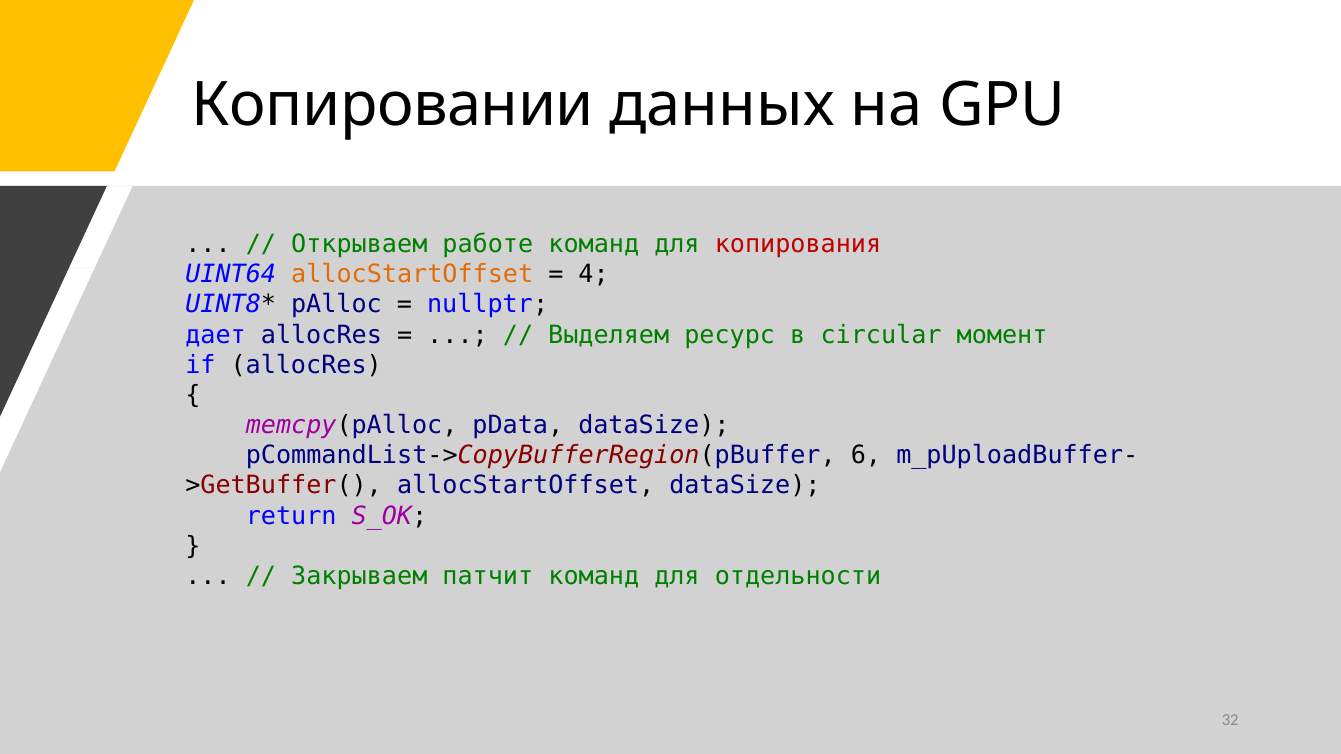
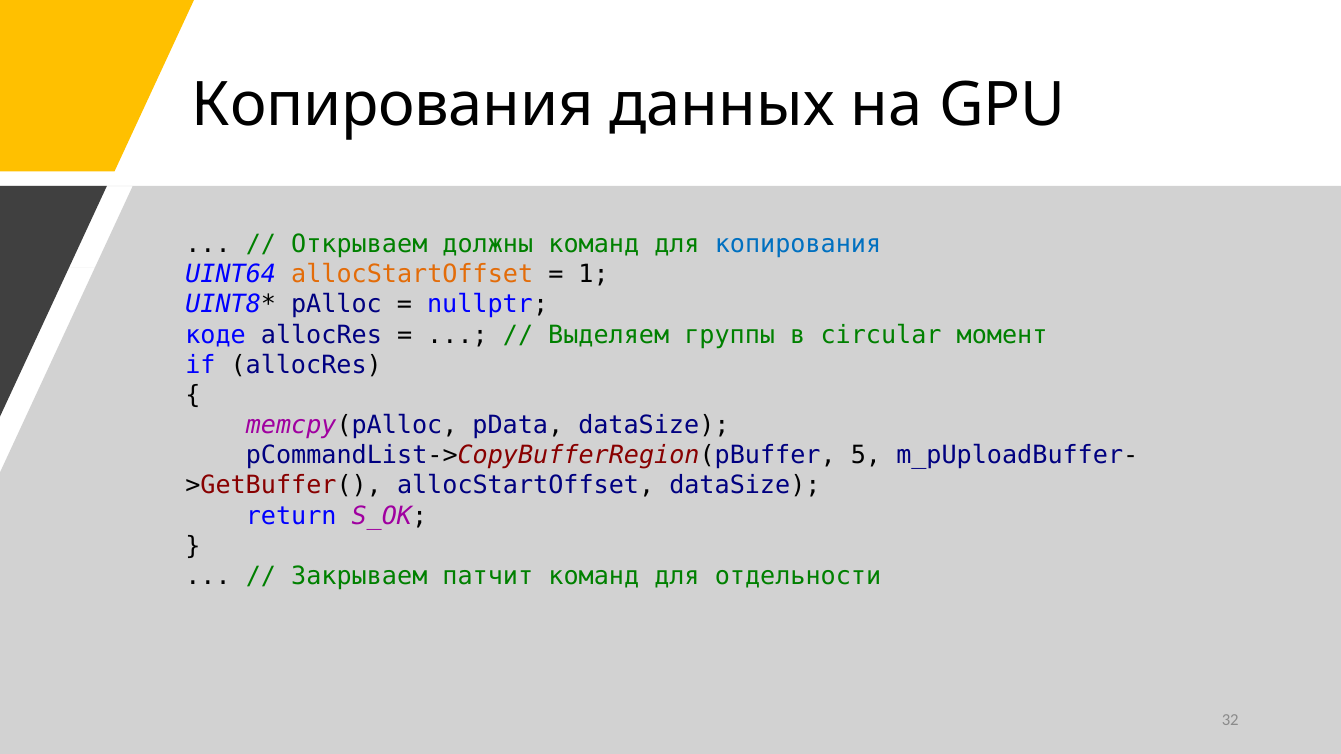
Копировании: Копировании -> Копирования (393, 105)
работе: работе -> должны (488, 244)
копирования colour: red -> blue (798, 244)
4: 4 -> 1 (594, 275)
дает: дает -> коде (216, 335)
ресурс: ресурс -> группы (730, 335)
6: 6 -> 5 (866, 456)
